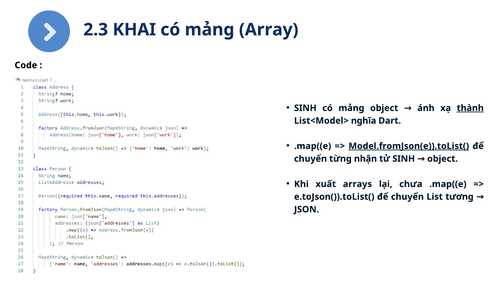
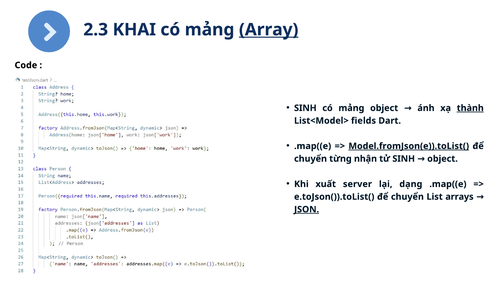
Array underline: none -> present (269, 30)
nghĩa: nghĩa -> fields (363, 121)
arrays: arrays -> server (357, 184)
chưa: chưa -> dạng (411, 184)
tương: tương -> arrays (459, 197)
JSON underline: none -> present (307, 209)
